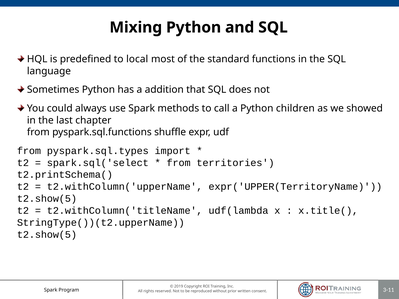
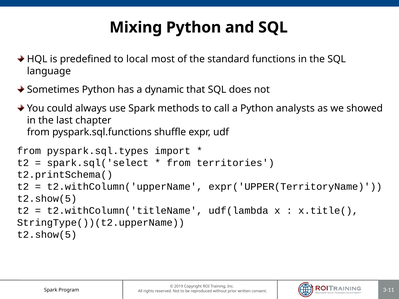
addition: addition -> dynamic (164, 90)
children: children -> analysts (295, 108)
